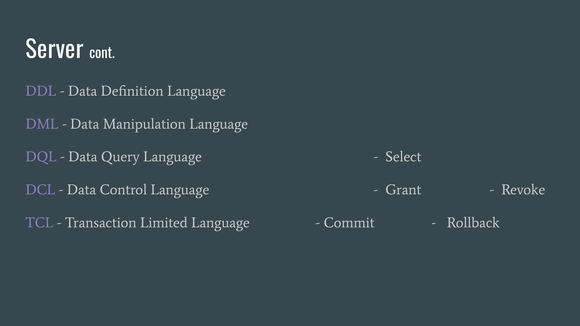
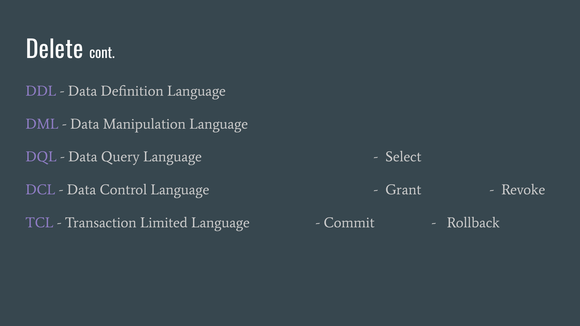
Server: Server -> Delete (55, 50)
